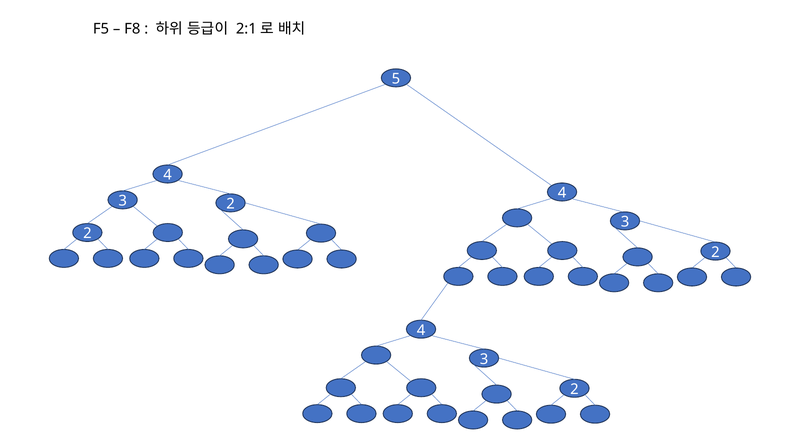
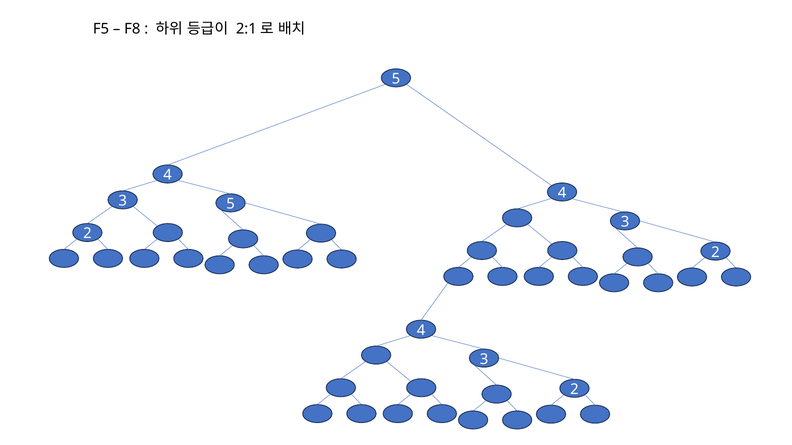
2: 2 -> 5 (231, 204)
